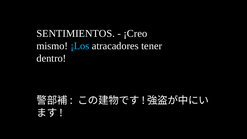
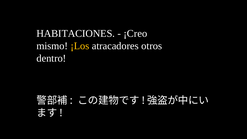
SENTIMIENTOS: SENTIMIENTOS -> HABITACIONES (76, 34)
¡Los colour: light blue -> yellow (80, 46)
tener: tener -> otros (152, 46)
